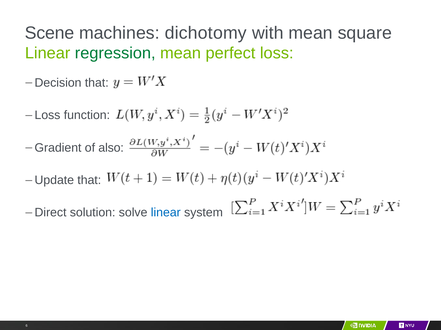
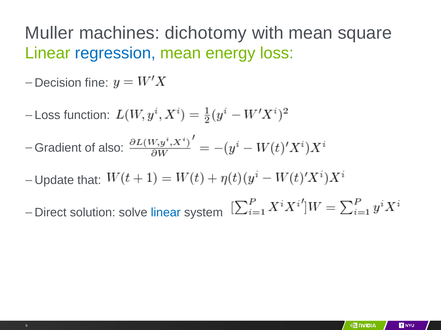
Scene: Scene -> Muller (49, 33)
regression colour: green -> blue (115, 53)
perfect: perfect -> energy (230, 53)
Decision that: that -> fine (97, 83)
